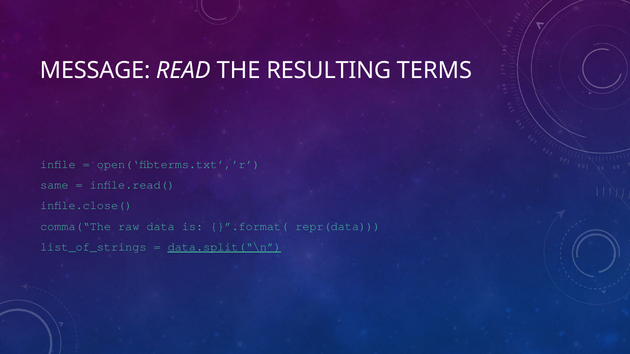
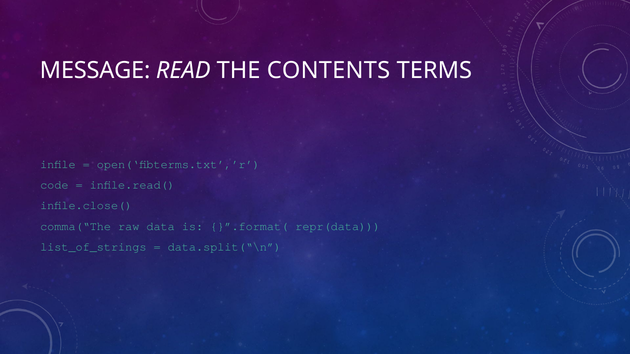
RESULTING: RESULTING -> CONTENTS (328, 71)
same: same -> code (54, 185)
data.split(“\n underline: present -> none (224, 247)
